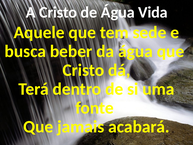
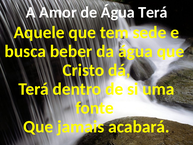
A Cristo: Cristo -> Amor (58, 12)
Água Vida: Vida -> Terá (153, 12)
